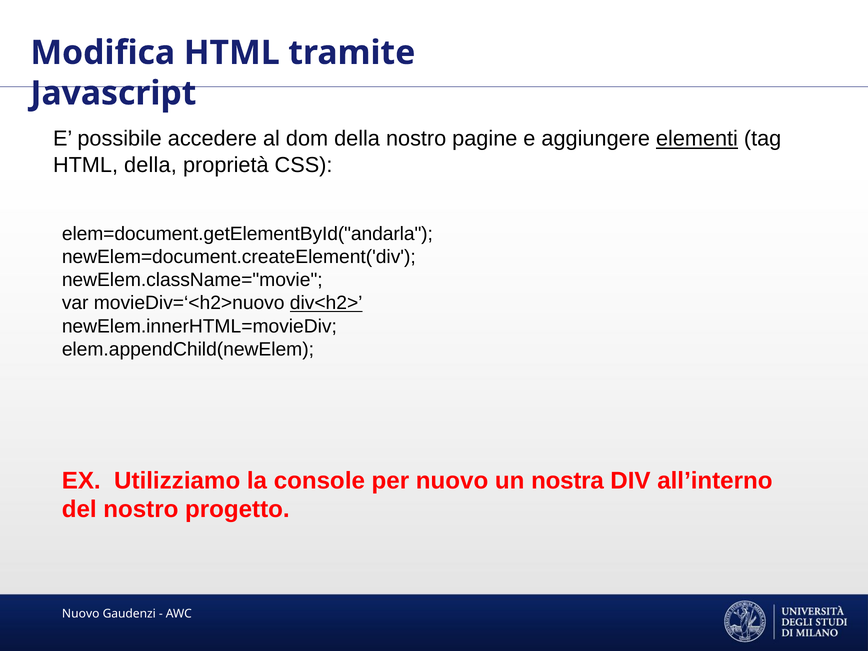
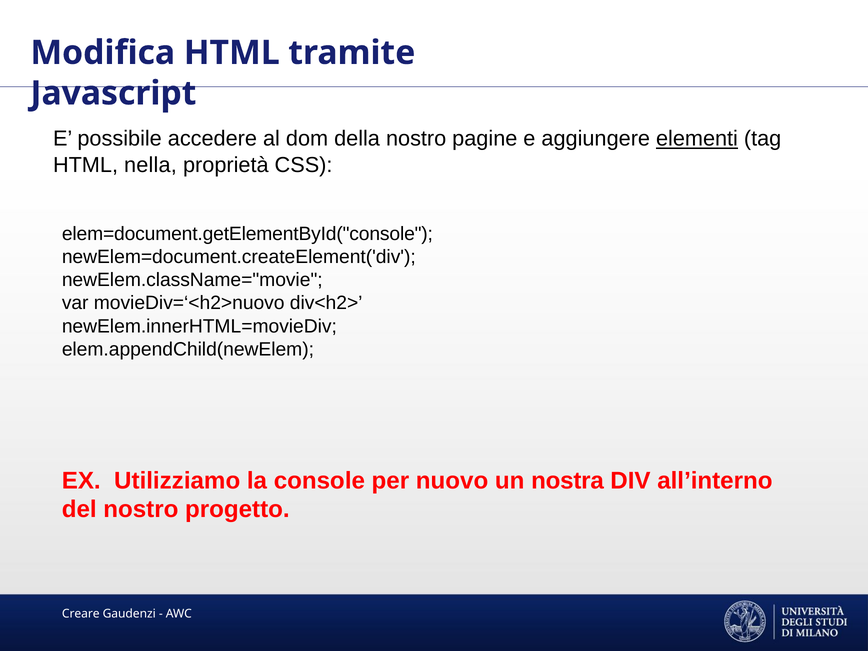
HTML della: della -> nella (150, 165)
elem=document.getElementById("andarla: elem=document.getElementById("andarla -> elem=document.getElementById("console (247, 234)
div<h2> underline: present -> none (326, 303)
Nuovo: Nuovo -> Creare (81, 614)
